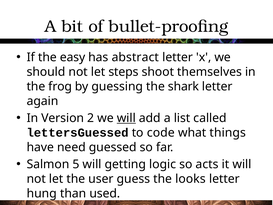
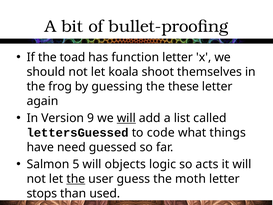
easy: easy -> toad (73, 57)
abstract: abstract -> function (135, 57)
steps: steps -> koala (124, 72)
shark: shark -> these (183, 86)
2: 2 -> 9 (91, 118)
getting: getting -> objects (125, 164)
the underline: none -> present (76, 179)
looks: looks -> moth (191, 179)
hung: hung -> stops (42, 193)
